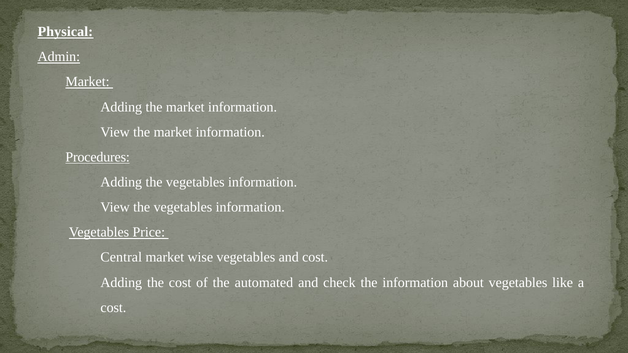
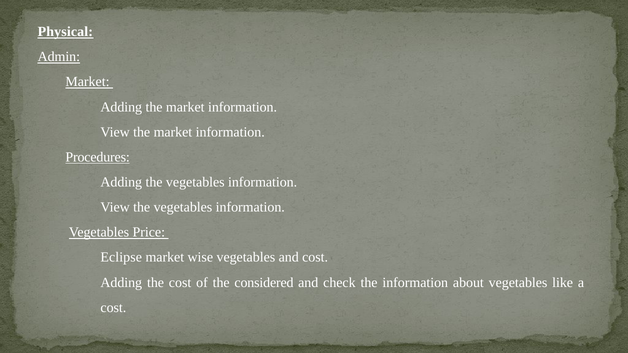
Central: Central -> Eclipse (121, 258)
automated: automated -> considered (264, 283)
